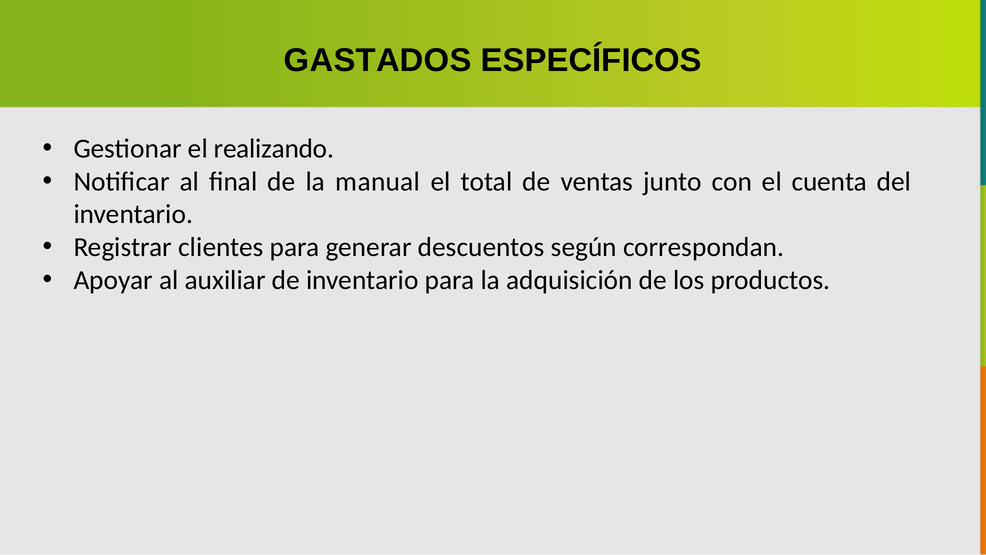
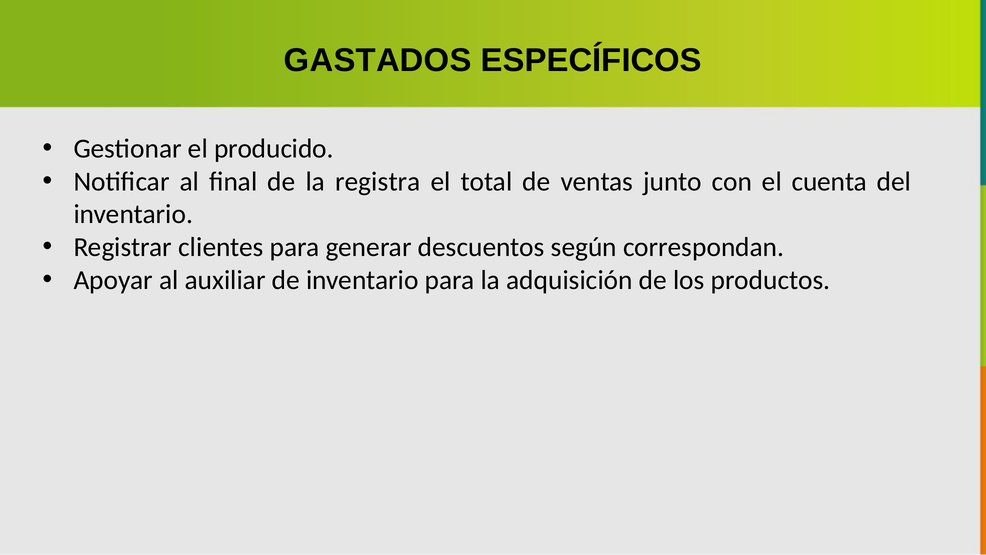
realizando: realizando -> producido (274, 149)
manual: manual -> registra (378, 181)
